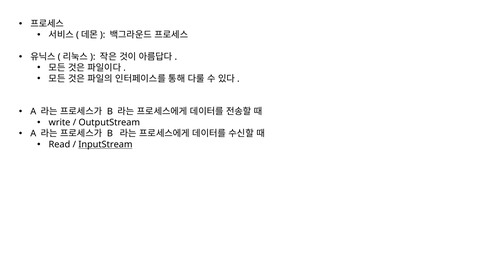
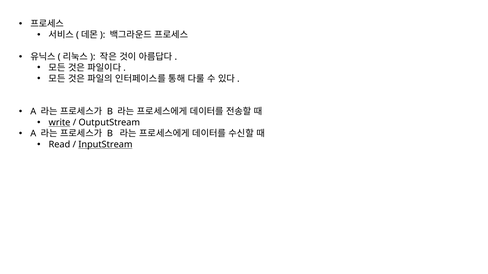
write underline: none -> present (60, 123)
